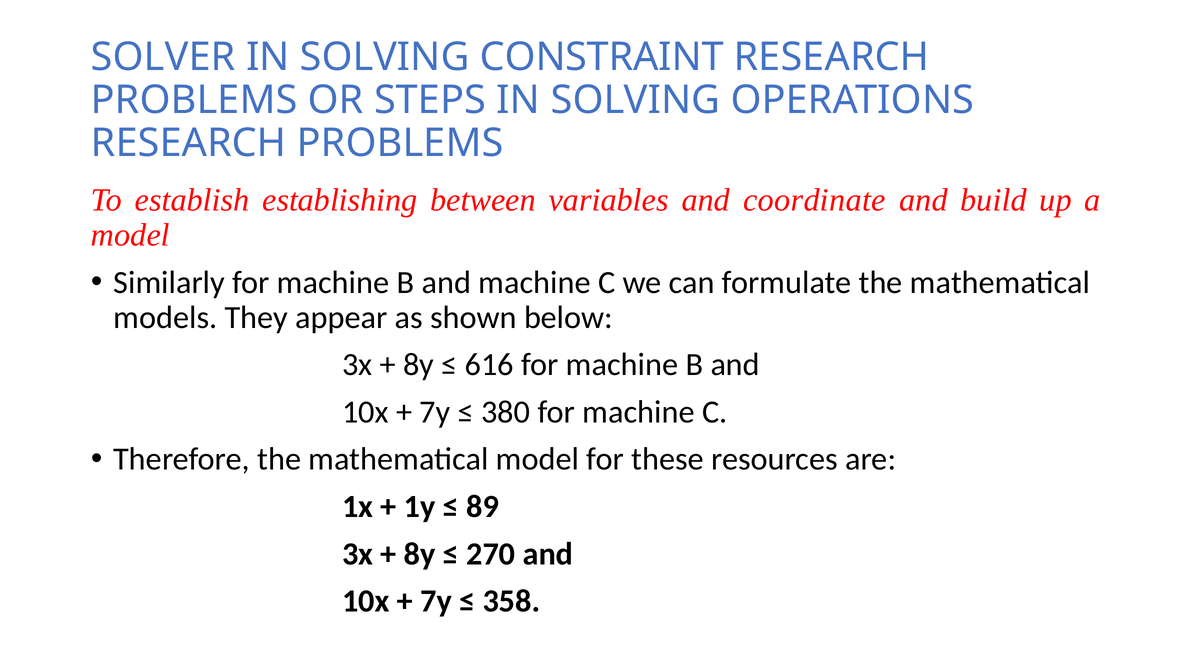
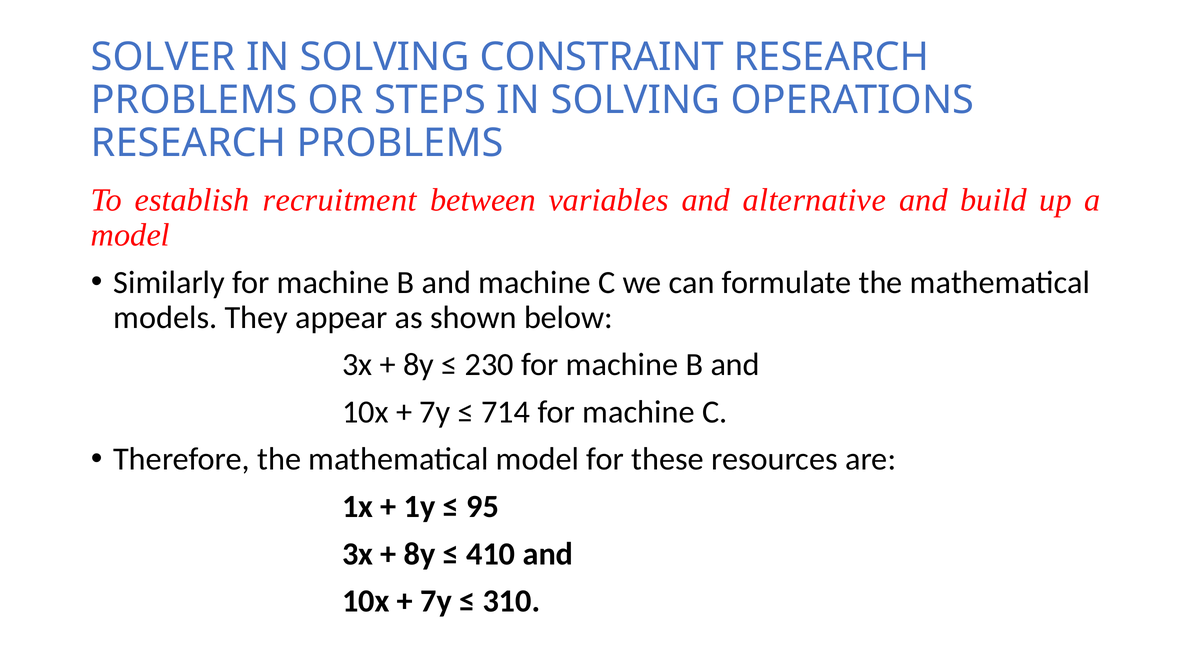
establishing: establishing -> recruitment (340, 200)
coordinate: coordinate -> alternative (814, 200)
616: 616 -> 230 (489, 365)
380: 380 -> 714 (506, 412)
89: 89 -> 95 (483, 507)
270: 270 -> 410 (491, 554)
358: 358 -> 310 (511, 601)
